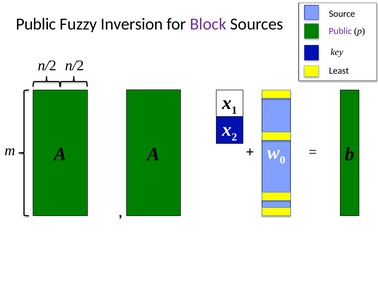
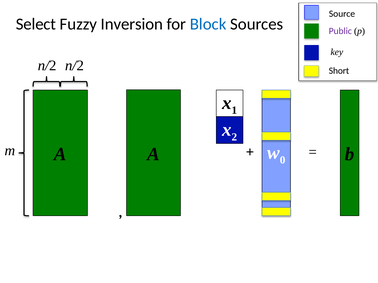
Public: Public -> Select (36, 24)
Block colour: purple -> blue (208, 24)
Least: Least -> Short (339, 71)
